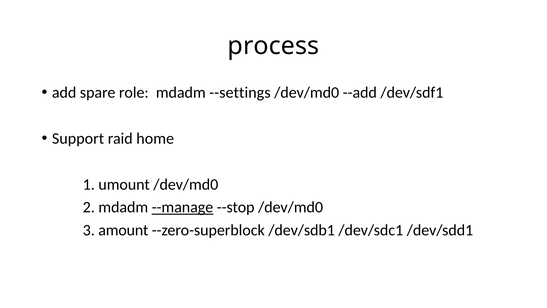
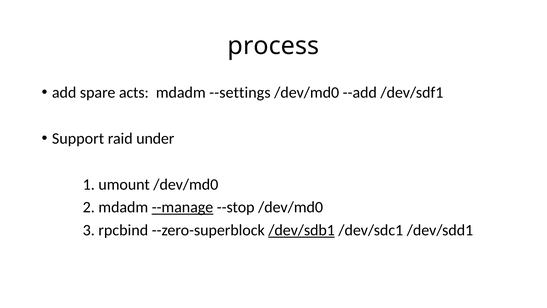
role: role -> acts (134, 92)
home: home -> under (155, 138)
amount: amount -> rpcbind (123, 230)
/dev/sdb1 underline: none -> present (302, 230)
